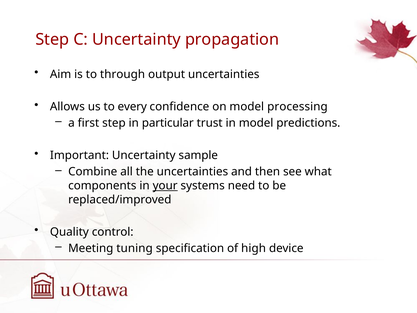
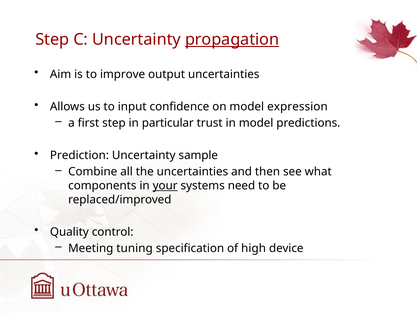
propagation underline: none -> present (232, 39)
through: through -> improve (123, 74)
every: every -> input (132, 107)
processing: processing -> expression (297, 107)
Important: Important -> Prediction (79, 155)
